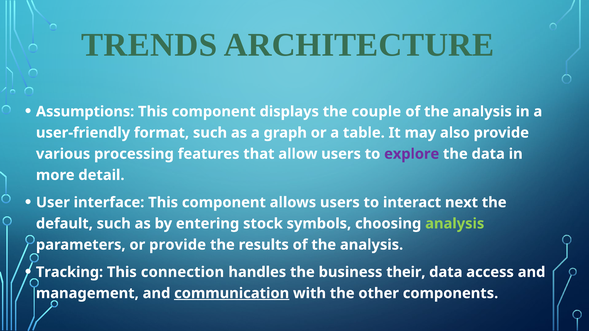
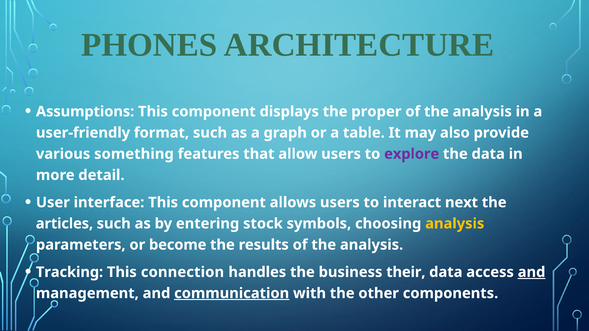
TRENDS: TRENDS -> PHONES (149, 45)
couple: couple -> proper (376, 112)
processing: processing -> something (134, 154)
default: default -> articles (64, 224)
analysis colour: light green -> yellow (455, 224)
or provide: provide -> become (178, 245)
and underline: none -> present (532, 272)
